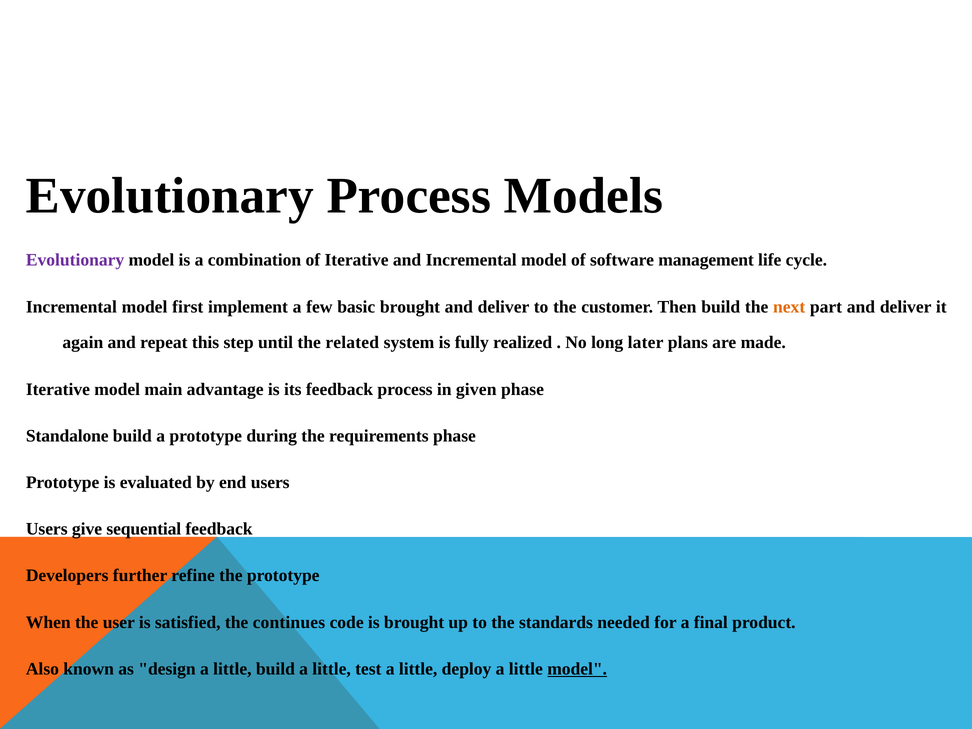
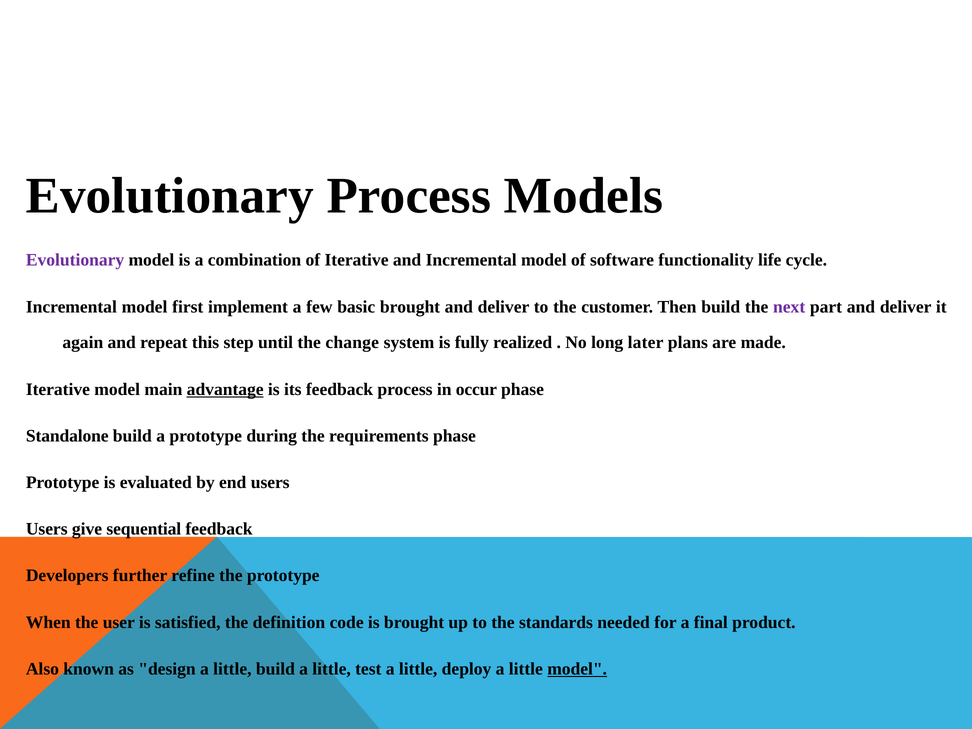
management: management -> functionality (706, 260)
next colour: orange -> purple (789, 307)
related: related -> change (352, 343)
advantage underline: none -> present (225, 389)
given: given -> occur (476, 389)
continues: continues -> definition (289, 622)
